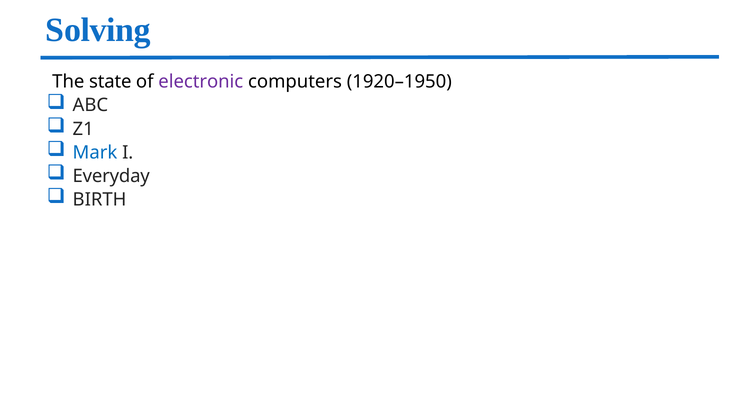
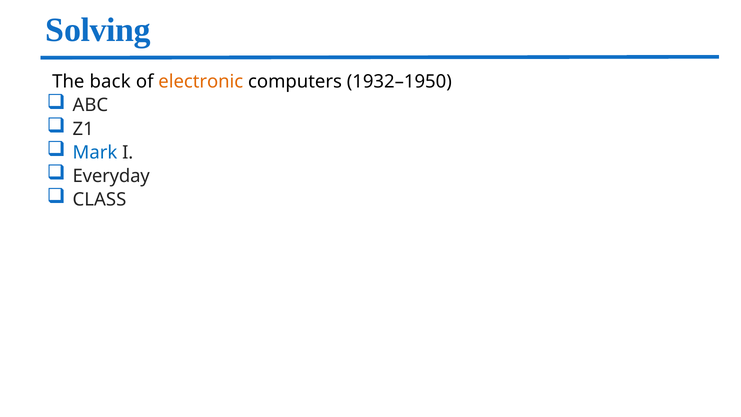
state: state -> back (110, 82)
electronic colour: purple -> orange (201, 82)
1920–1950: 1920–1950 -> 1932–1950 (399, 82)
BIRTH: BIRTH -> CLASS (99, 199)
